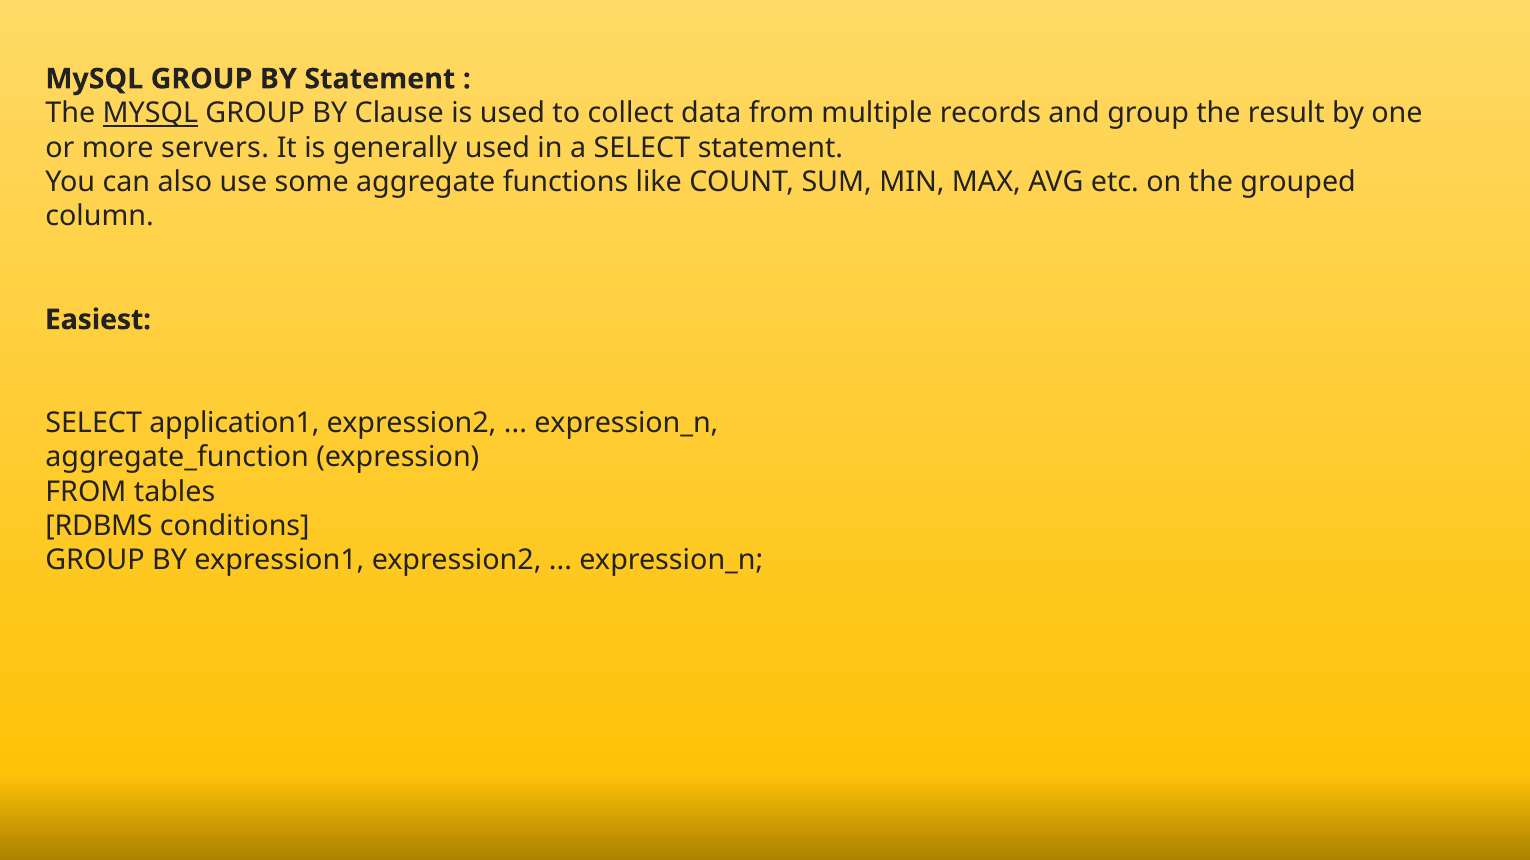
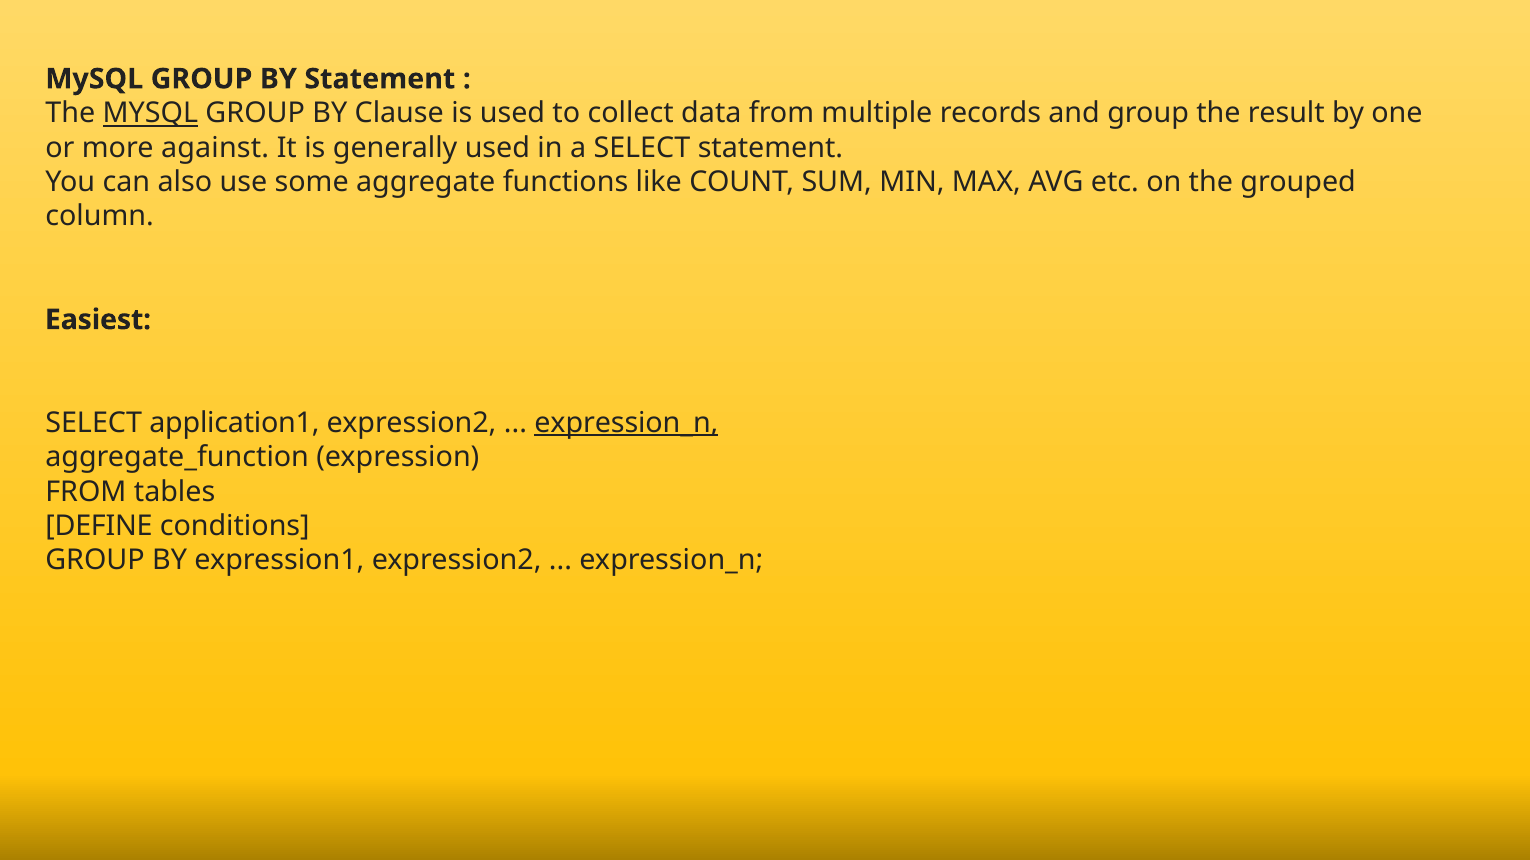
servers: servers -> against (215, 148)
expression_n underline: none -> present (626, 423)
RDBMS: RDBMS -> DEFINE (99, 527)
